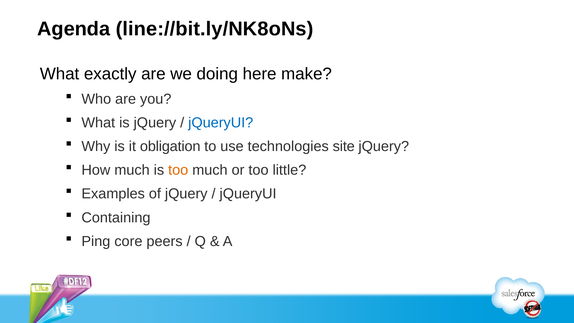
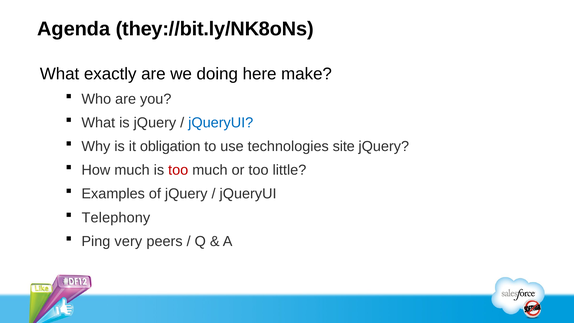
line://bit.ly/NK8oNs: line://bit.ly/NK8oNs -> they://bit.ly/NK8oNs (215, 29)
too colour: orange -> red (178, 170)
Containing: Containing -> Telephony (116, 218)
core: core -> very (128, 241)
